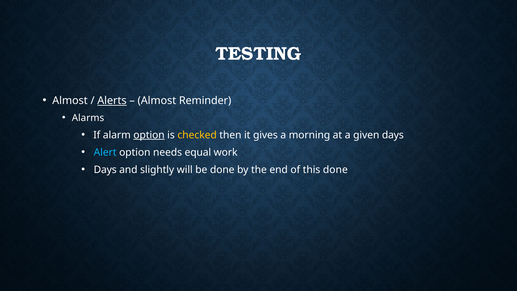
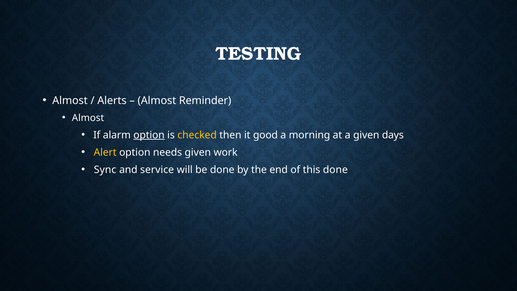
Alerts underline: present -> none (112, 101)
Alarms: Alarms -> Almost (88, 118)
gives: gives -> good (265, 135)
Alert colour: light blue -> yellow (105, 152)
needs equal: equal -> given (198, 152)
Days: Days -> Sync (105, 170)
slightly: slightly -> service (157, 170)
